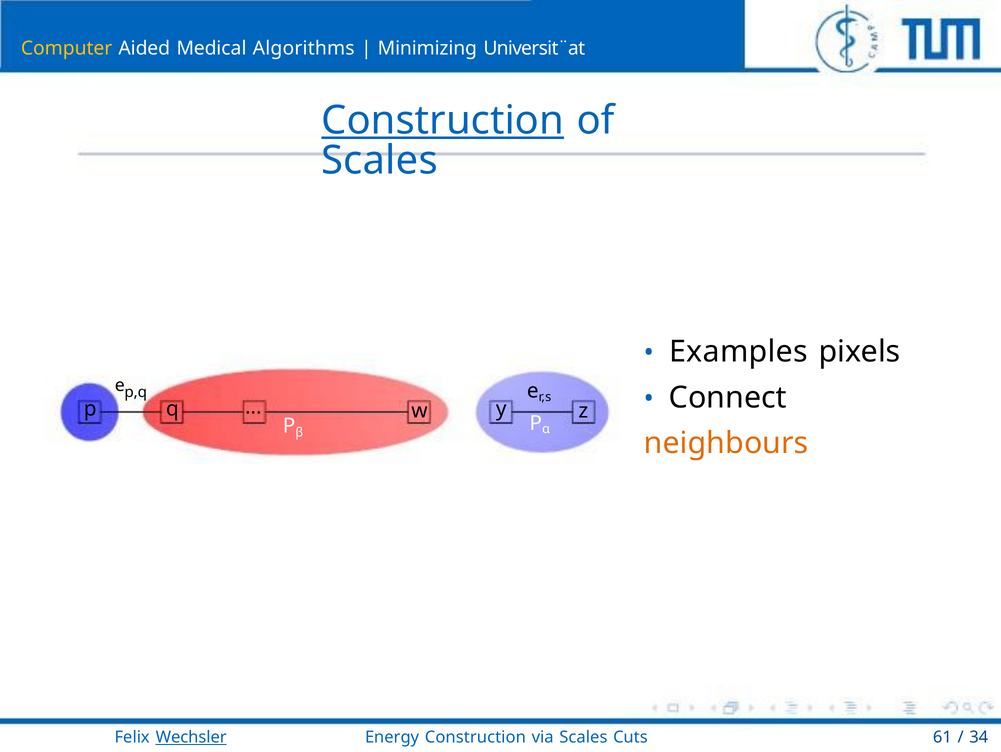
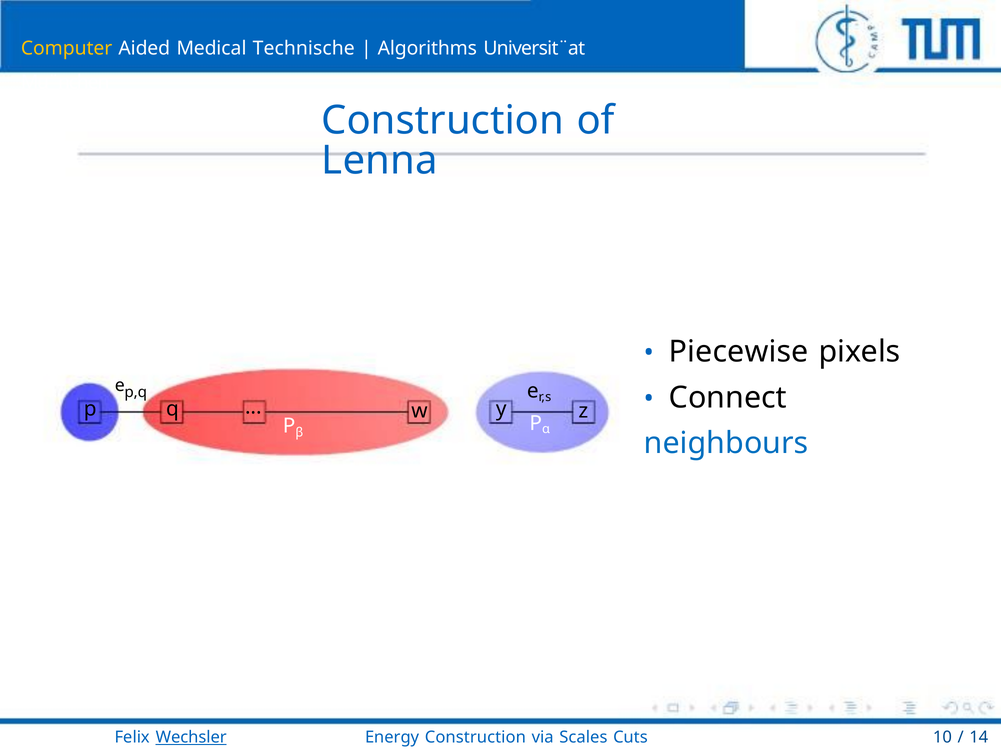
Algorithms: Algorithms -> Technische (304, 48)
Minimizing: Minimizing -> Algorithms (427, 48)
Construction underline: present -> none (443, 120)
Scales: Scales -> Lenna (380, 160)
Examples: Examples -> Piecewise (739, 352)
neighbours colour: orange -> blue (726, 443)
61: 61 -> 10 (942, 737)
34: 34 -> 14 (979, 737)
